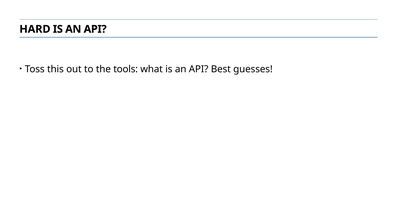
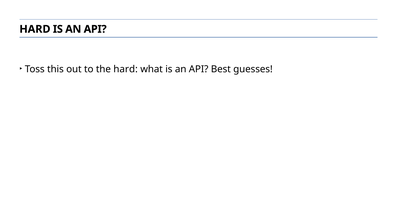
the tools: tools -> hard (126, 69)
